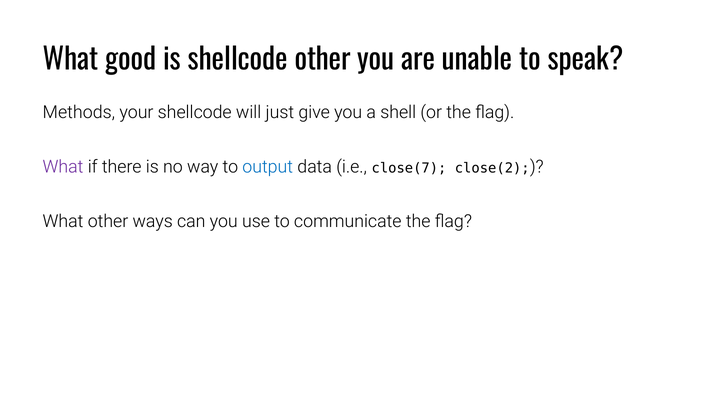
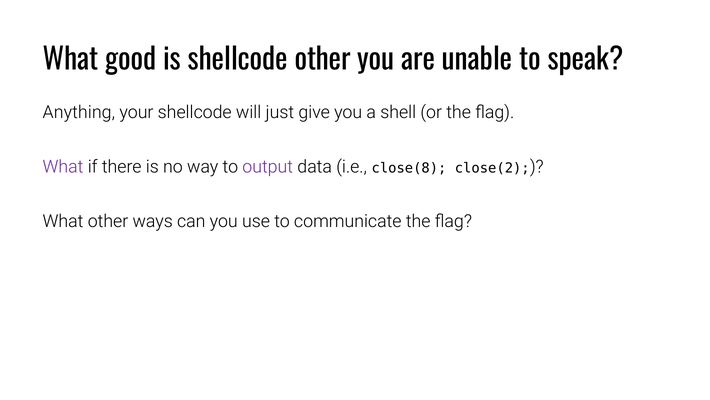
Methods: Methods -> Anything (79, 112)
output colour: blue -> purple (268, 167)
close(7: close(7 -> close(8 (409, 168)
